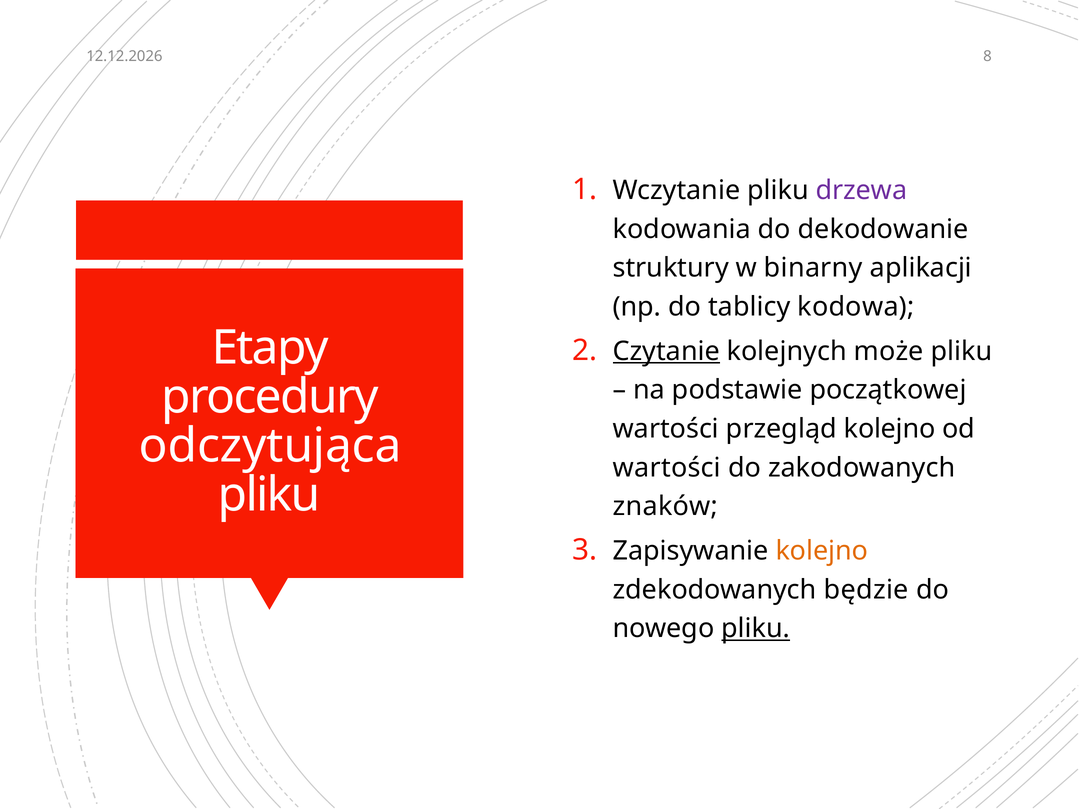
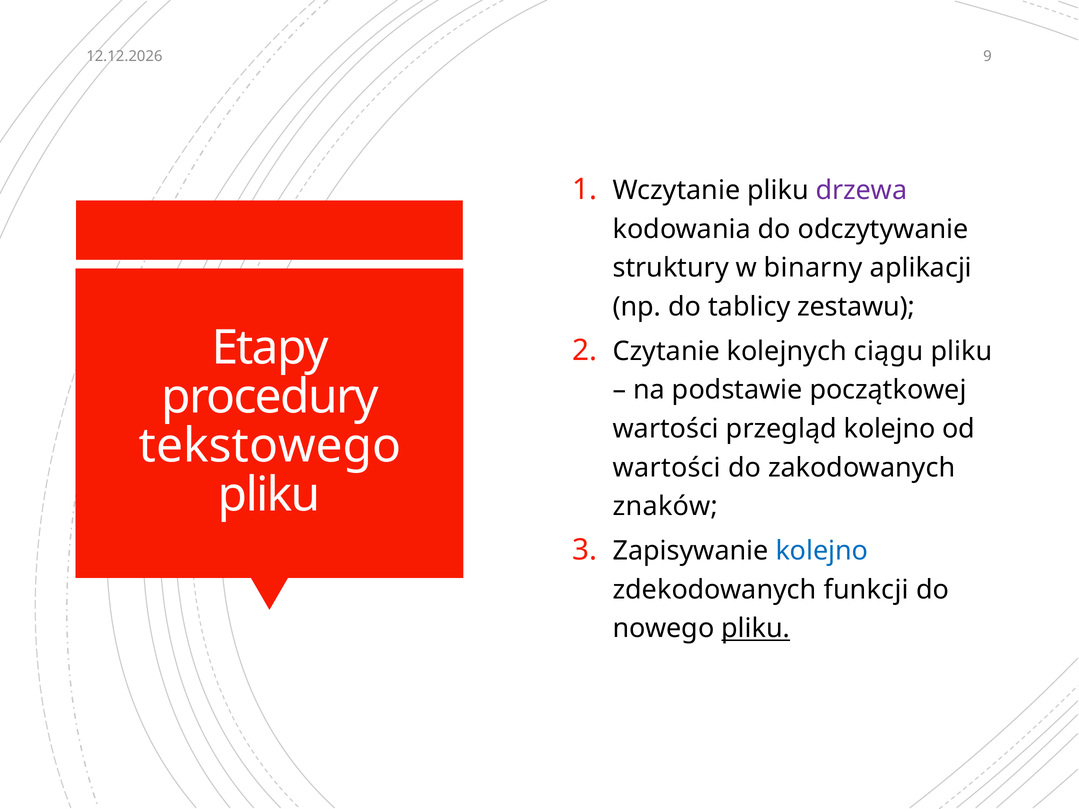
8: 8 -> 9 (987, 57)
dekodowanie: dekodowanie -> odczytywanie (883, 229)
kodowa: kodowa -> zestawu (856, 307)
Czytanie underline: present -> none (666, 351)
może: może -> ciągu (889, 351)
odczytująca: odczytująca -> tekstowego (270, 446)
kolejno colour: orange -> blue (822, 551)
będzie: będzie -> funkcji (866, 590)
